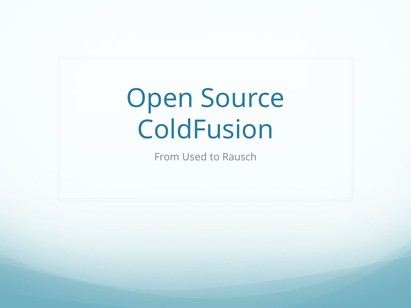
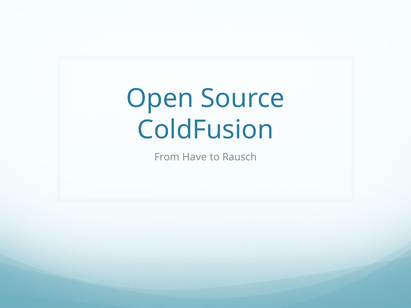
Used: Used -> Have (195, 157)
